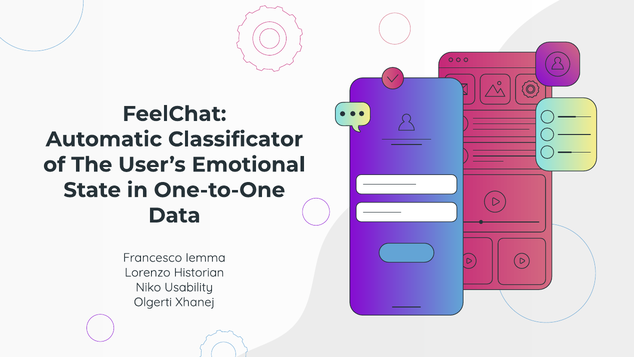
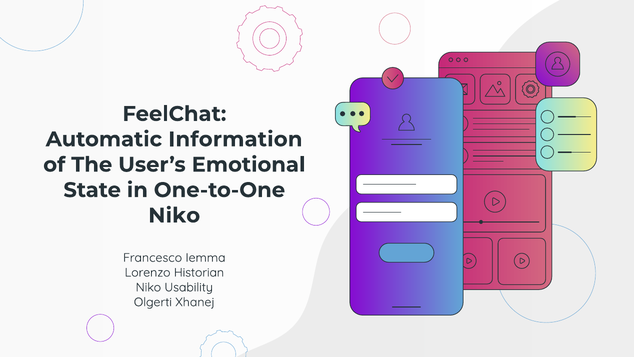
Classificator: Classificator -> Information (235, 139)
Data: Data -> Niko (174, 215)
